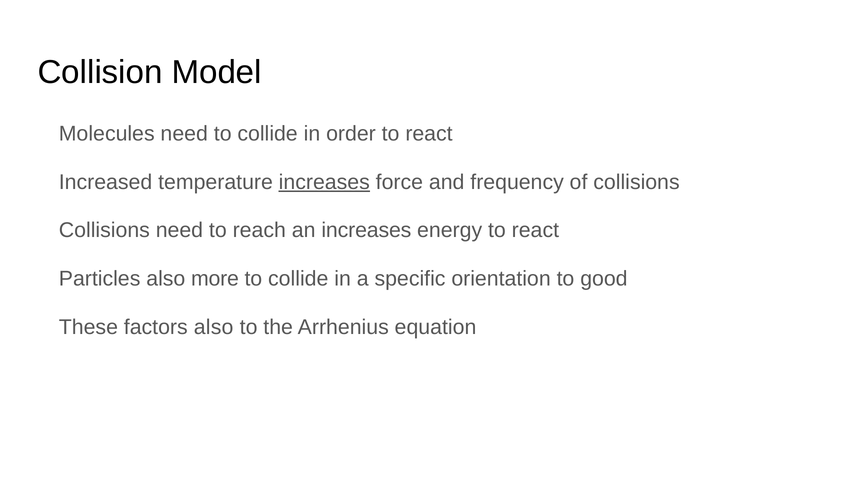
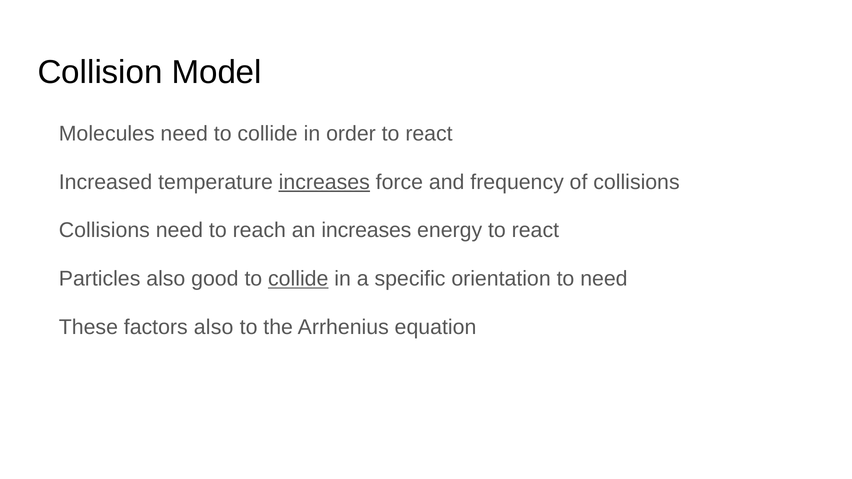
more: more -> good (215, 279)
collide underline: none -> present (298, 279)
to good: good -> need (604, 279)
